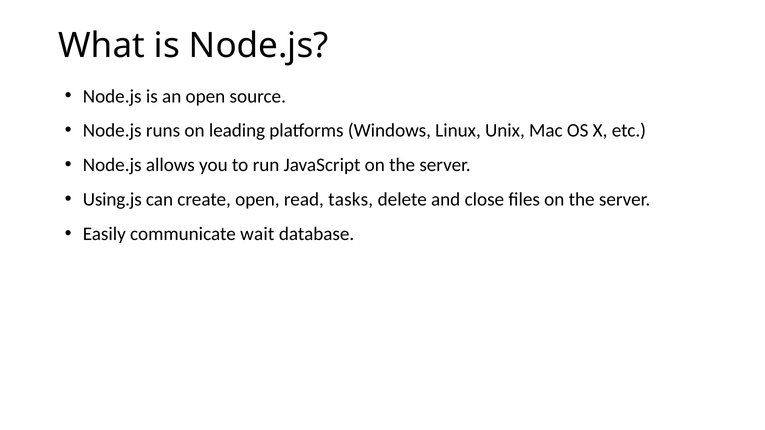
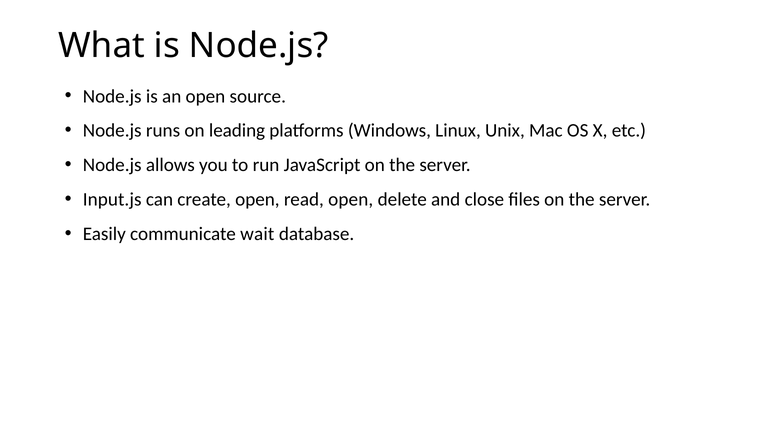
Using.js: Using.js -> Input.js (112, 200)
read tasks: tasks -> open (351, 200)
